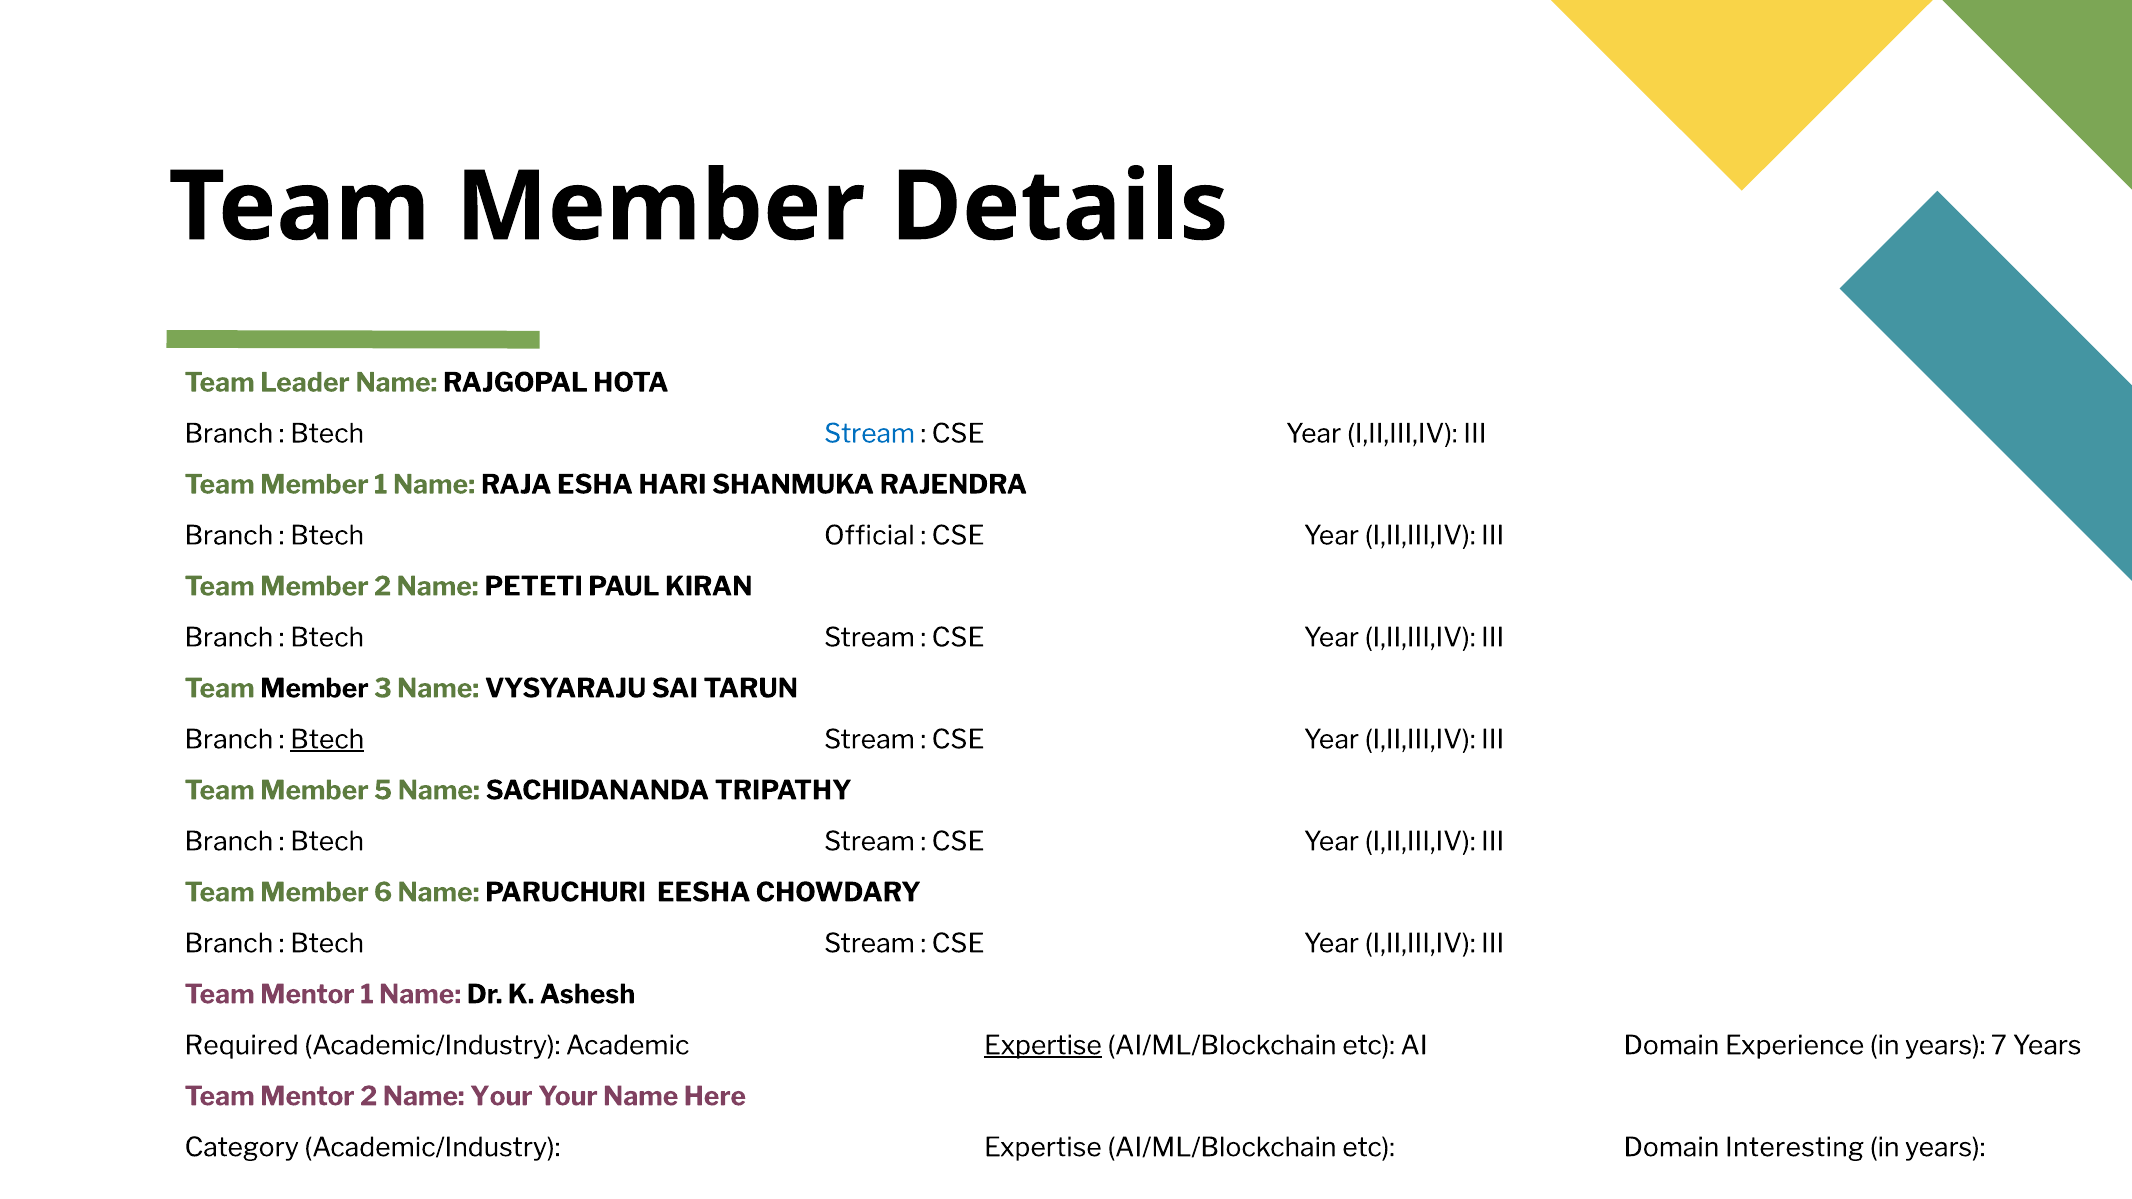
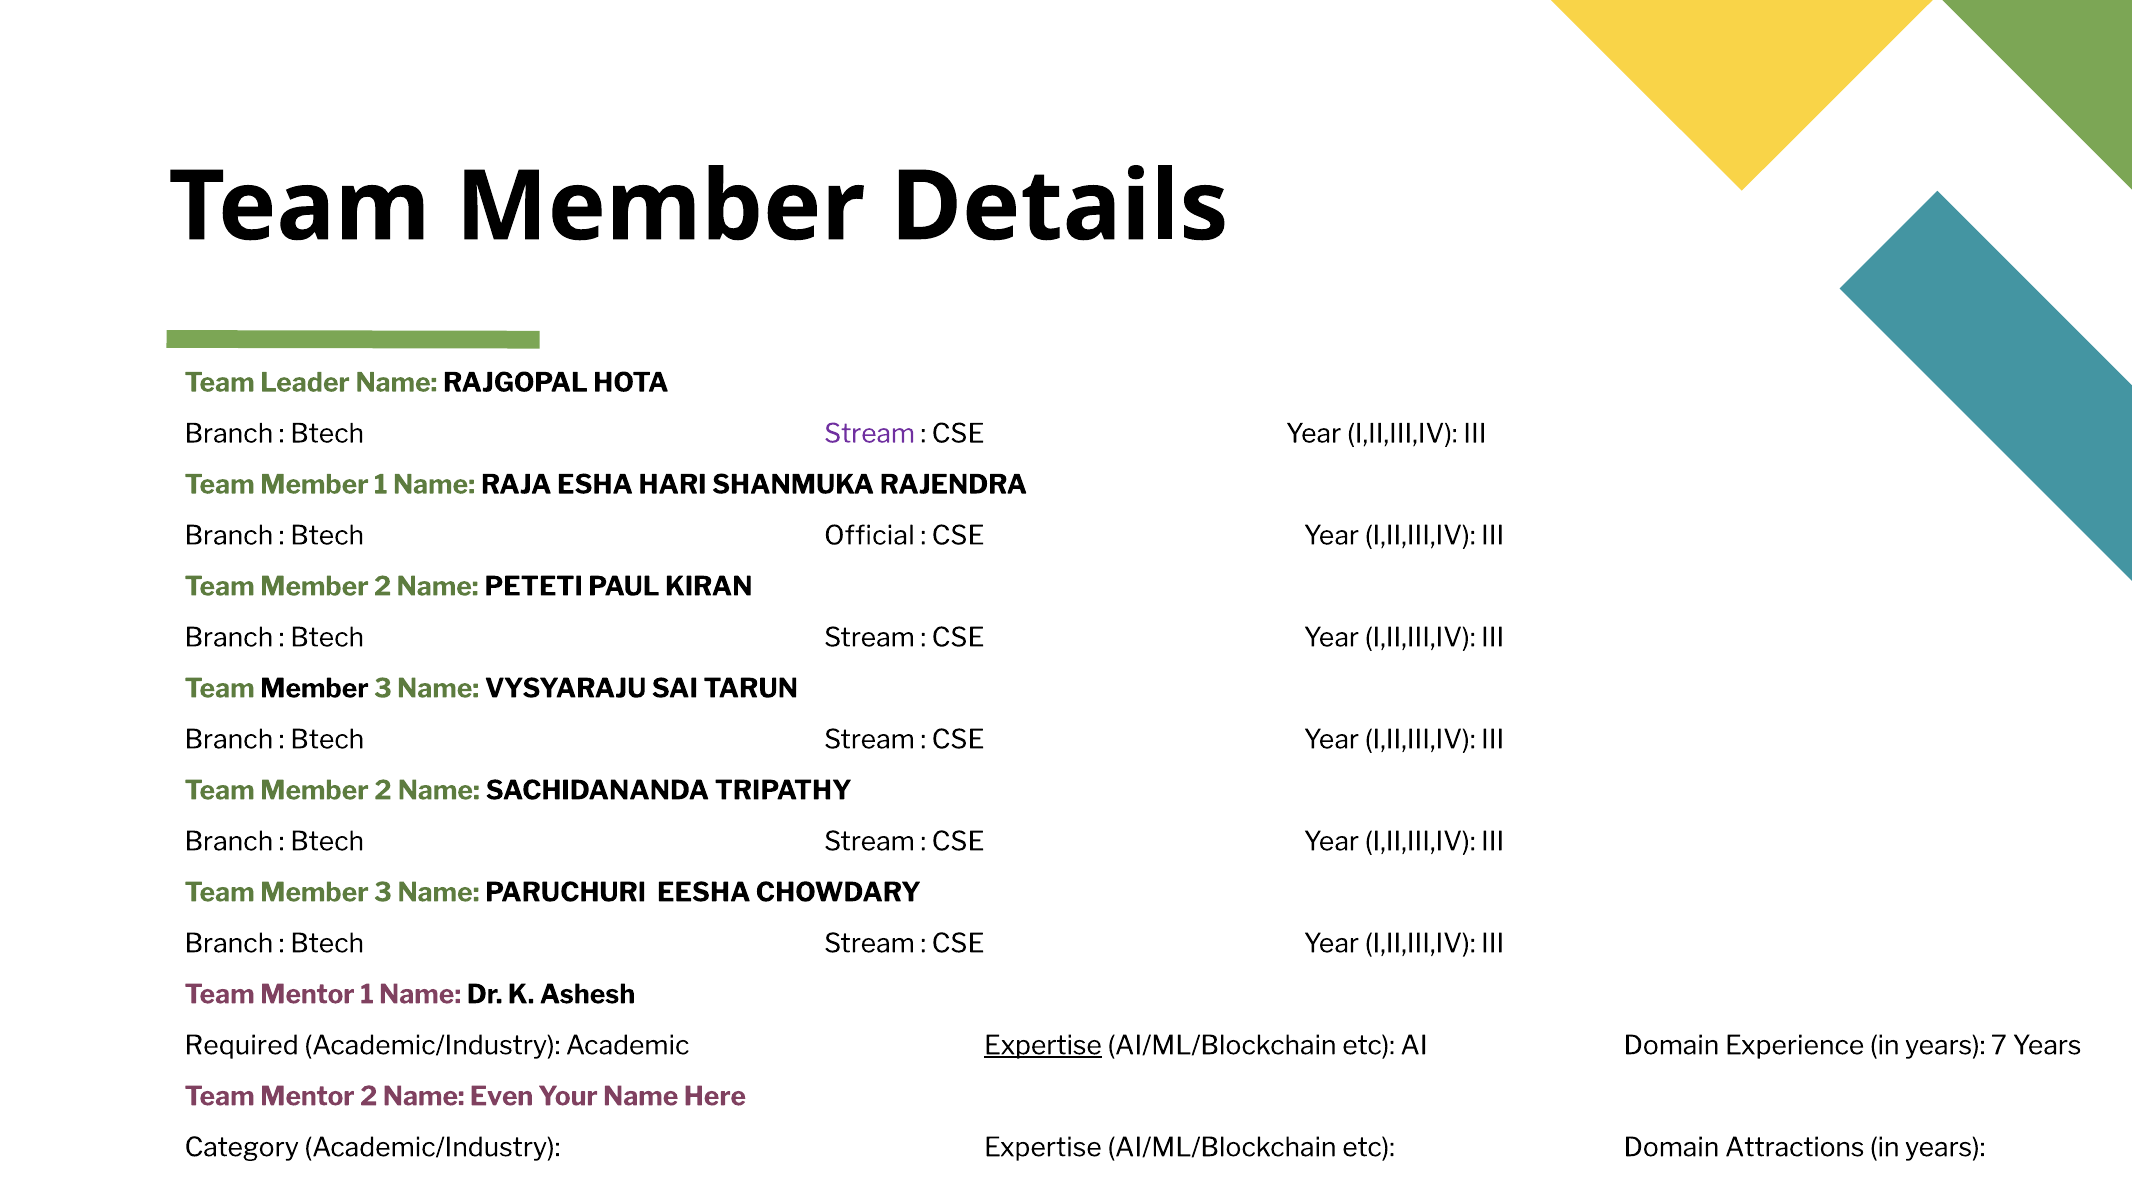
Stream colour: blue -> purple (870, 434)
Btech underline: present -> none (327, 740)
5: 5 -> 2 (383, 791)
6: 6 -> 3 (383, 893)
Name Your: Your -> Even (501, 1097)
Interesting: Interesting -> Attractions (1795, 1148)
